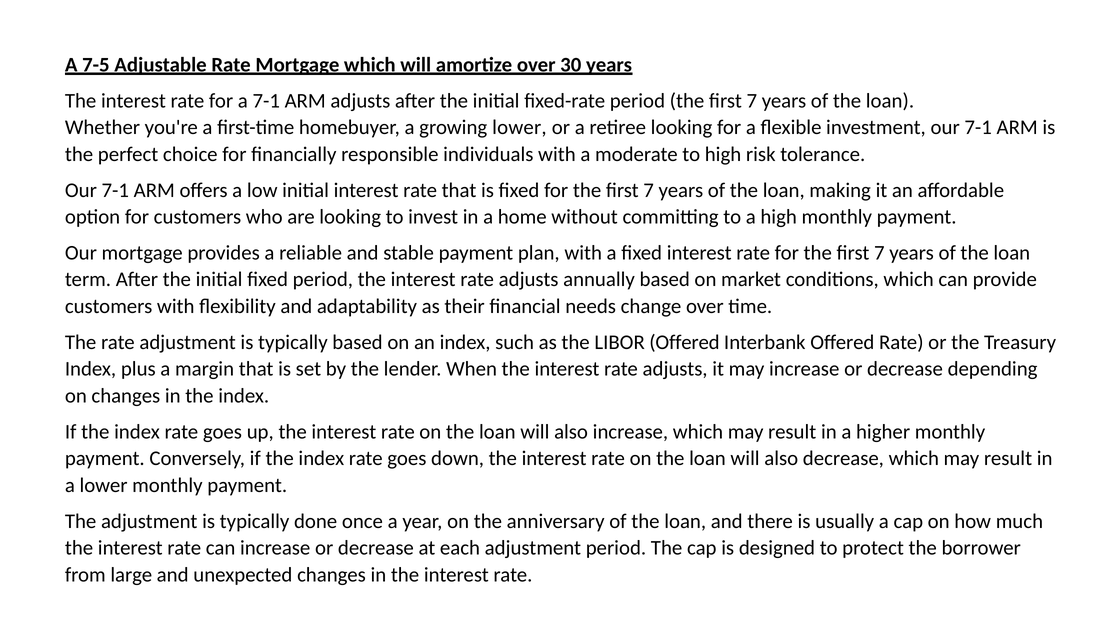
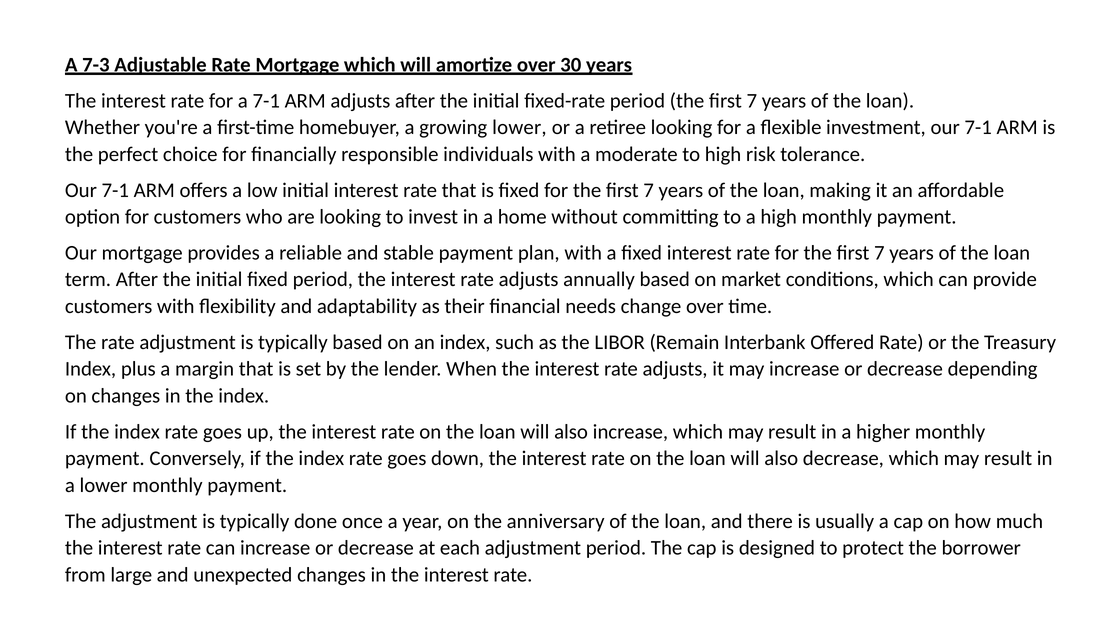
7-5: 7-5 -> 7-3 (96, 65)
LIBOR Offered: Offered -> Remain (684, 342)
